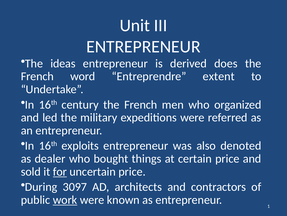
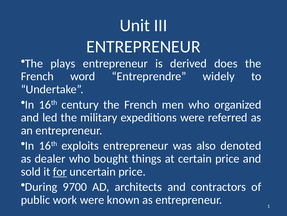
ideas: ideas -> plays (63, 63)
extent: extent -> widely (219, 76)
3097: 3097 -> 9700 (75, 186)
work underline: present -> none (65, 199)
